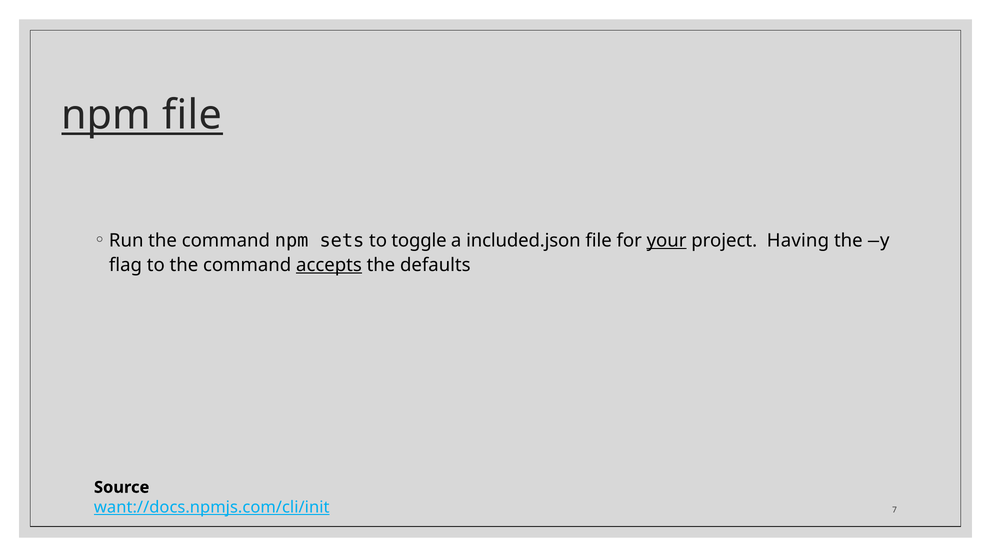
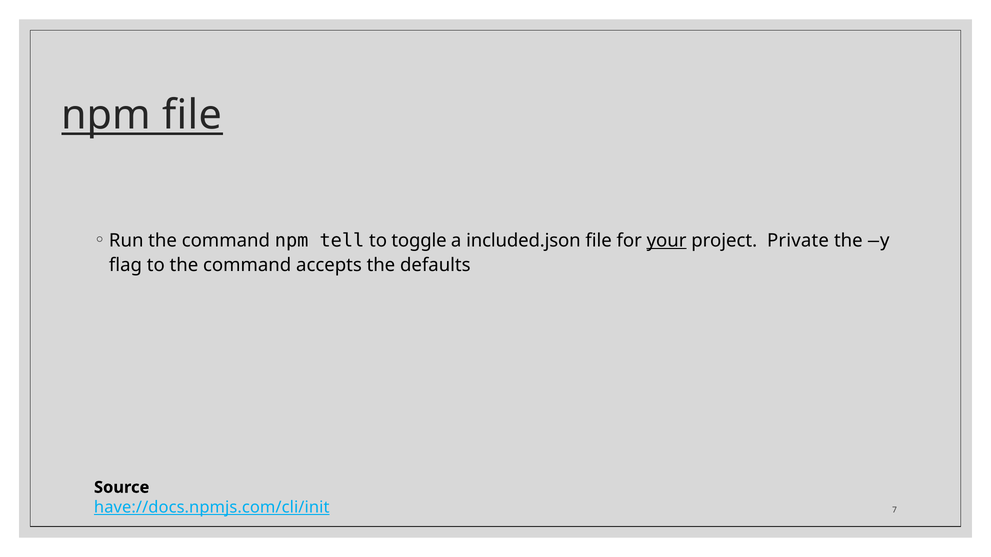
sets: sets -> tell (342, 241)
Having: Having -> Private (798, 241)
accepts underline: present -> none (329, 265)
want://docs.npmjs.com/cli/init: want://docs.npmjs.com/cli/init -> have://docs.npmjs.com/cli/init (212, 508)
